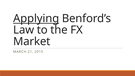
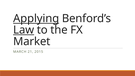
Law underline: none -> present (24, 30)
